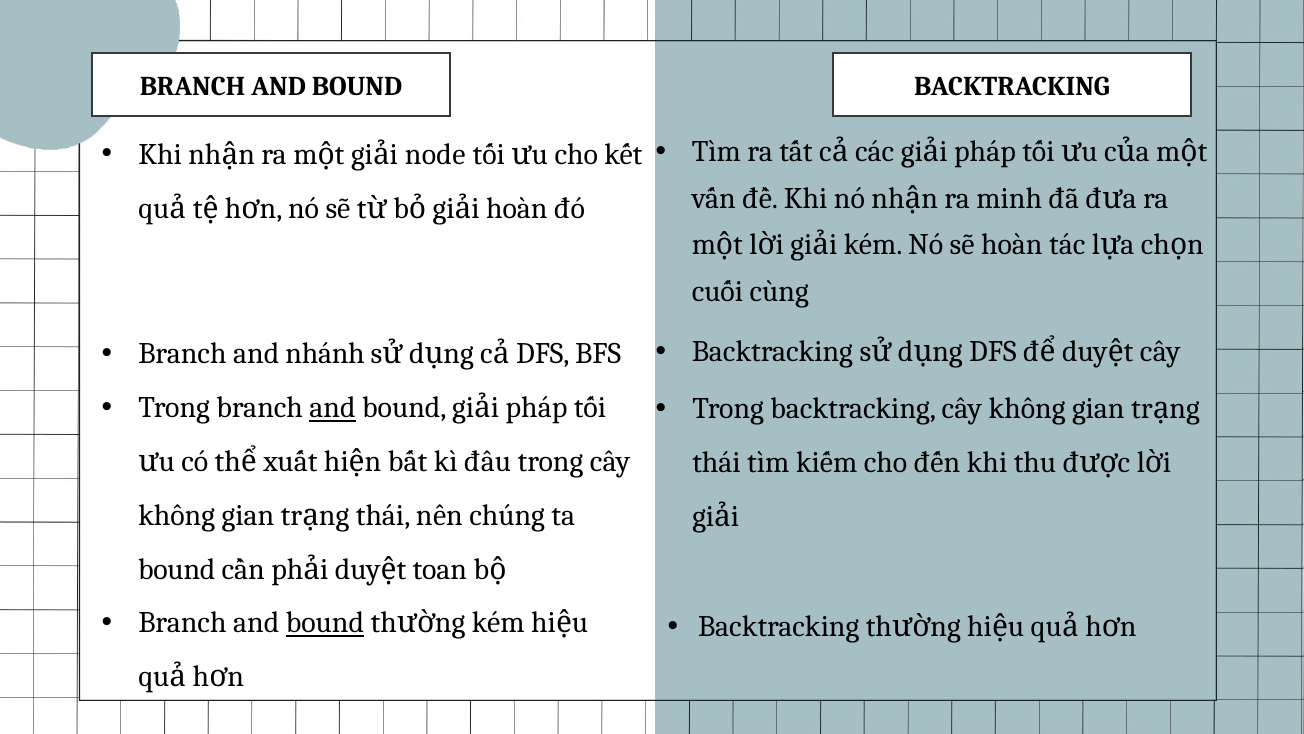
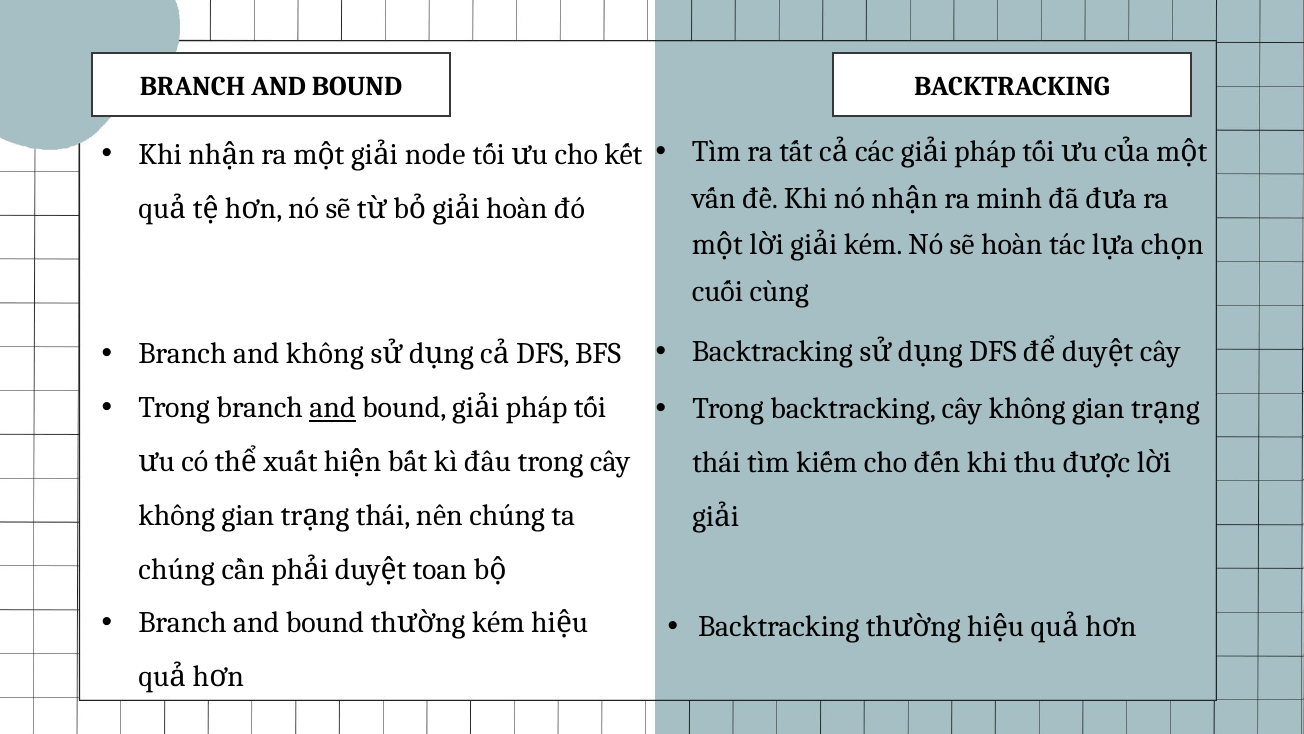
and nhánh: nhánh -> không (325, 354)
bound: bound -> chúng (177, 569)
bound underline: present -> none (325, 623)
